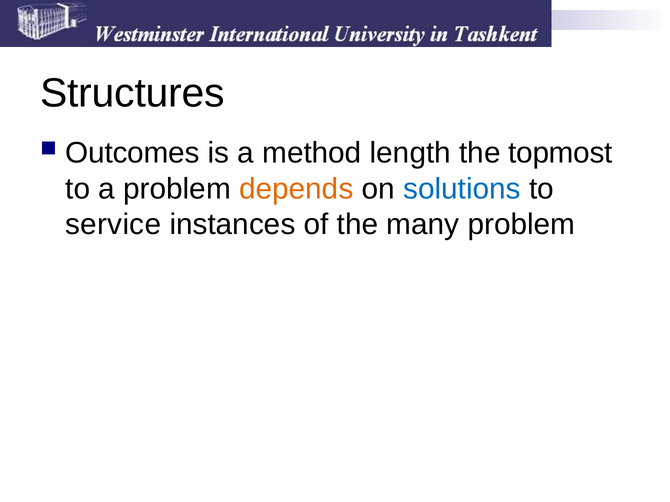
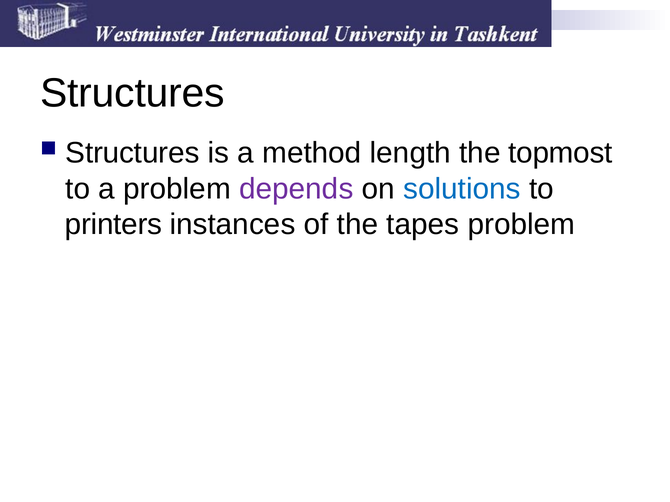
Outcomes: Outcomes -> Structures (132, 153)
depends colour: orange -> purple (296, 189)
service: service -> printers (113, 225)
many: many -> tapes (423, 225)
